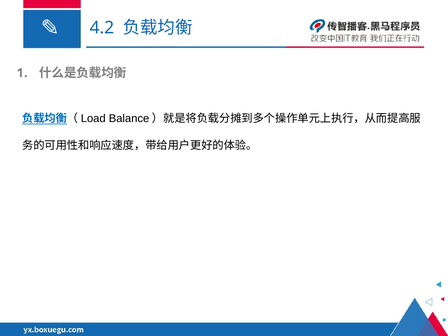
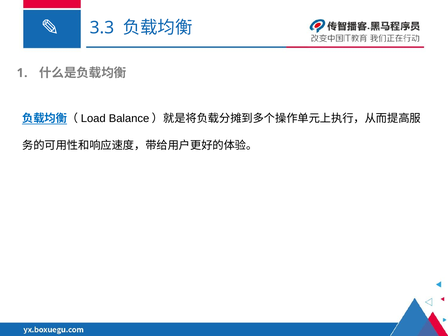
4.2: 4.2 -> 3.3 (102, 28)
